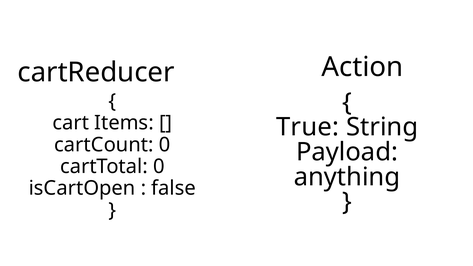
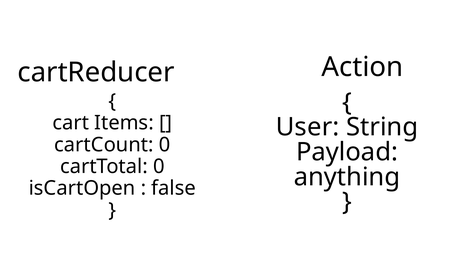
True: True -> User (308, 127)
